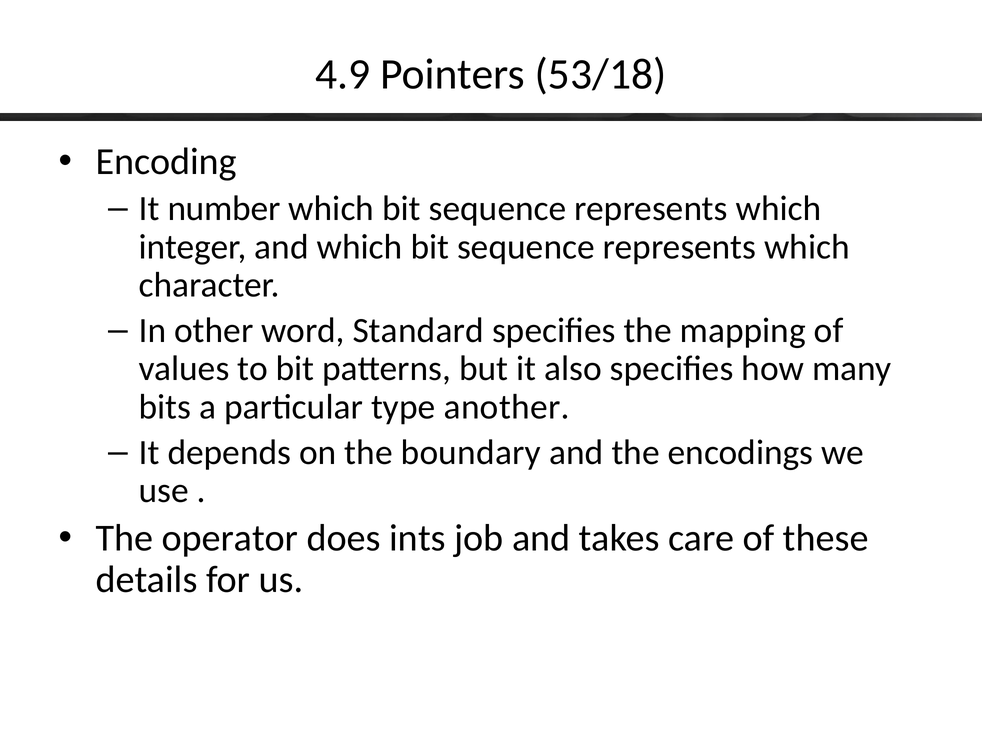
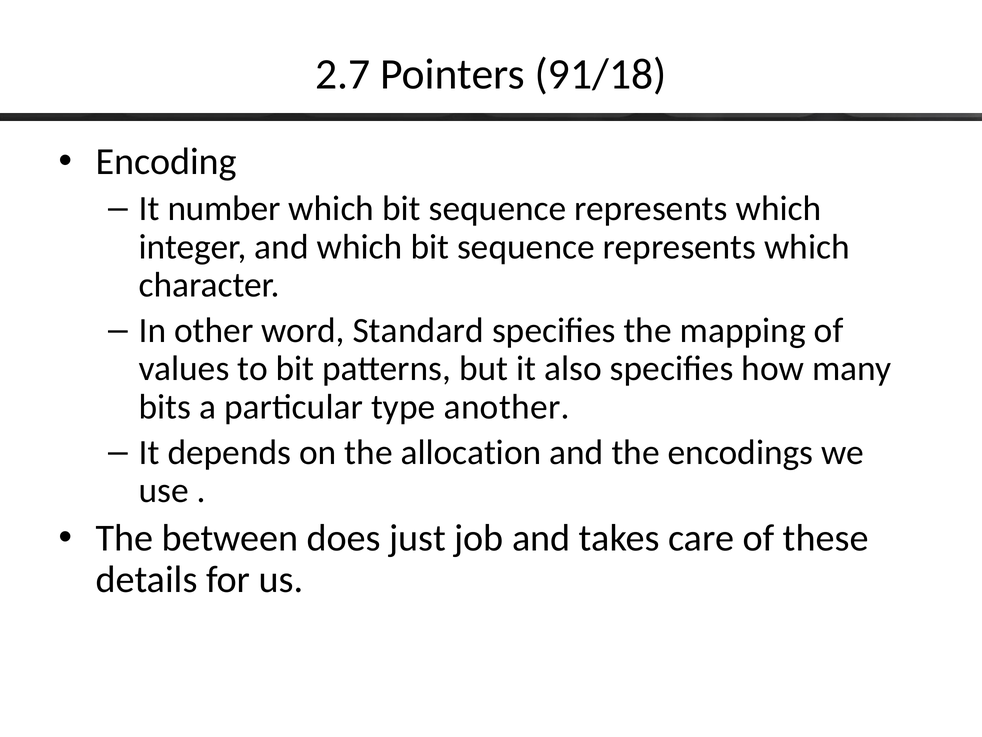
4.9: 4.9 -> 2.7 (343, 74)
53/18: 53/18 -> 91/18 (601, 74)
boundary: boundary -> allocation (471, 452)
operator: operator -> between (230, 538)
ints: ints -> just (418, 538)
